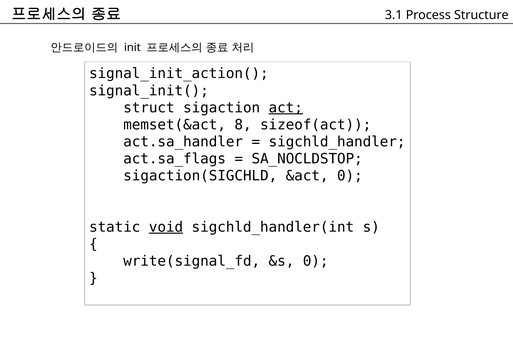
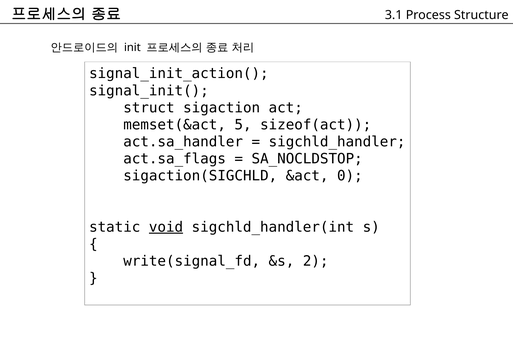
act underline: present -> none (286, 108)
8: 8 -> 5 (243, 125)
&s 0: 0 -> 2 (316, 261)
